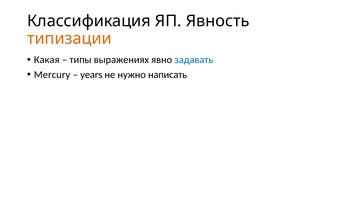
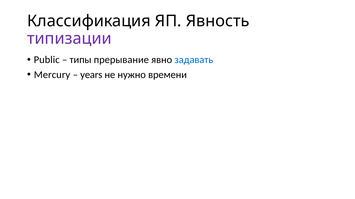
типизации colour: orange -> purple (69, 39)
Какая: Какая -> Public (47, 60)
выражениях: выражениях -> прерывание (121, 60)
написать: написать -> времени (168, 75)
